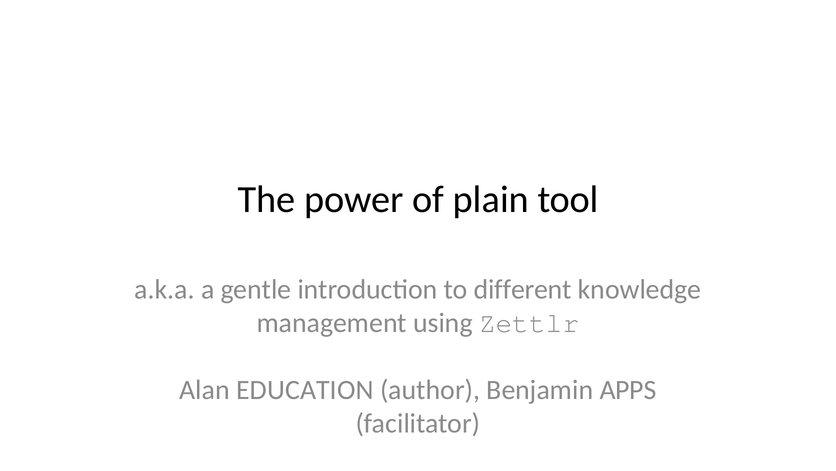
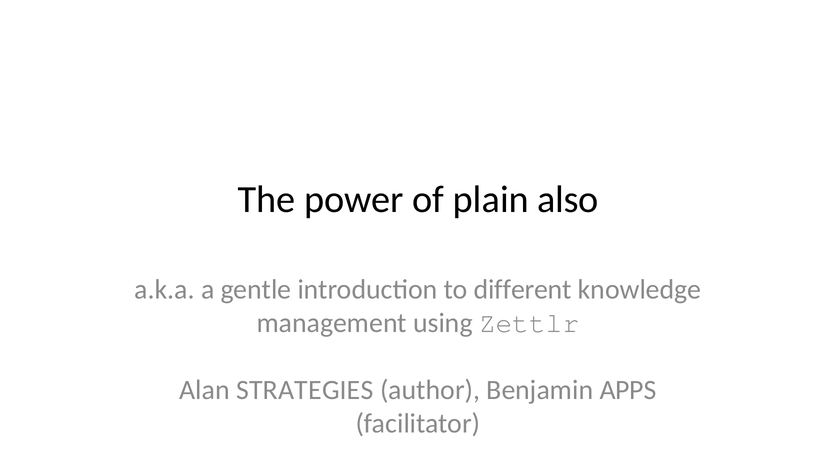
tool: tool -> also (568, 199)
EDUCATION: EDUCATION -> STRATEGIES (305, 390)
